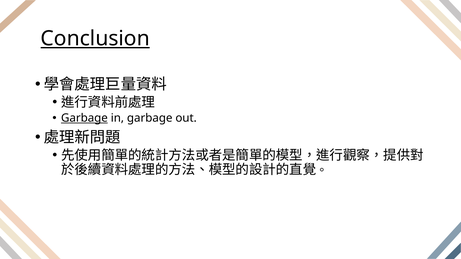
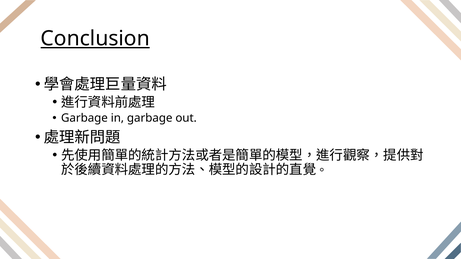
Garbage underline: present -> none (84, 118)
